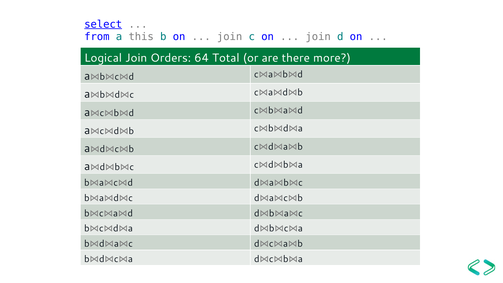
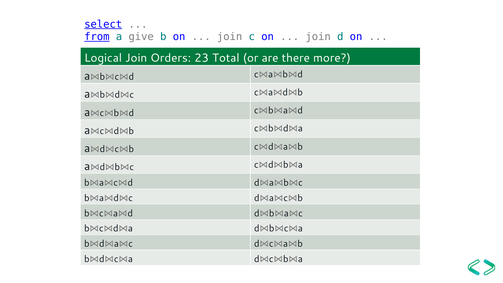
from underline: none -> present (97, 37)
this: this -> give (141, 37)
64: 64 -> 23 (202, 58)
